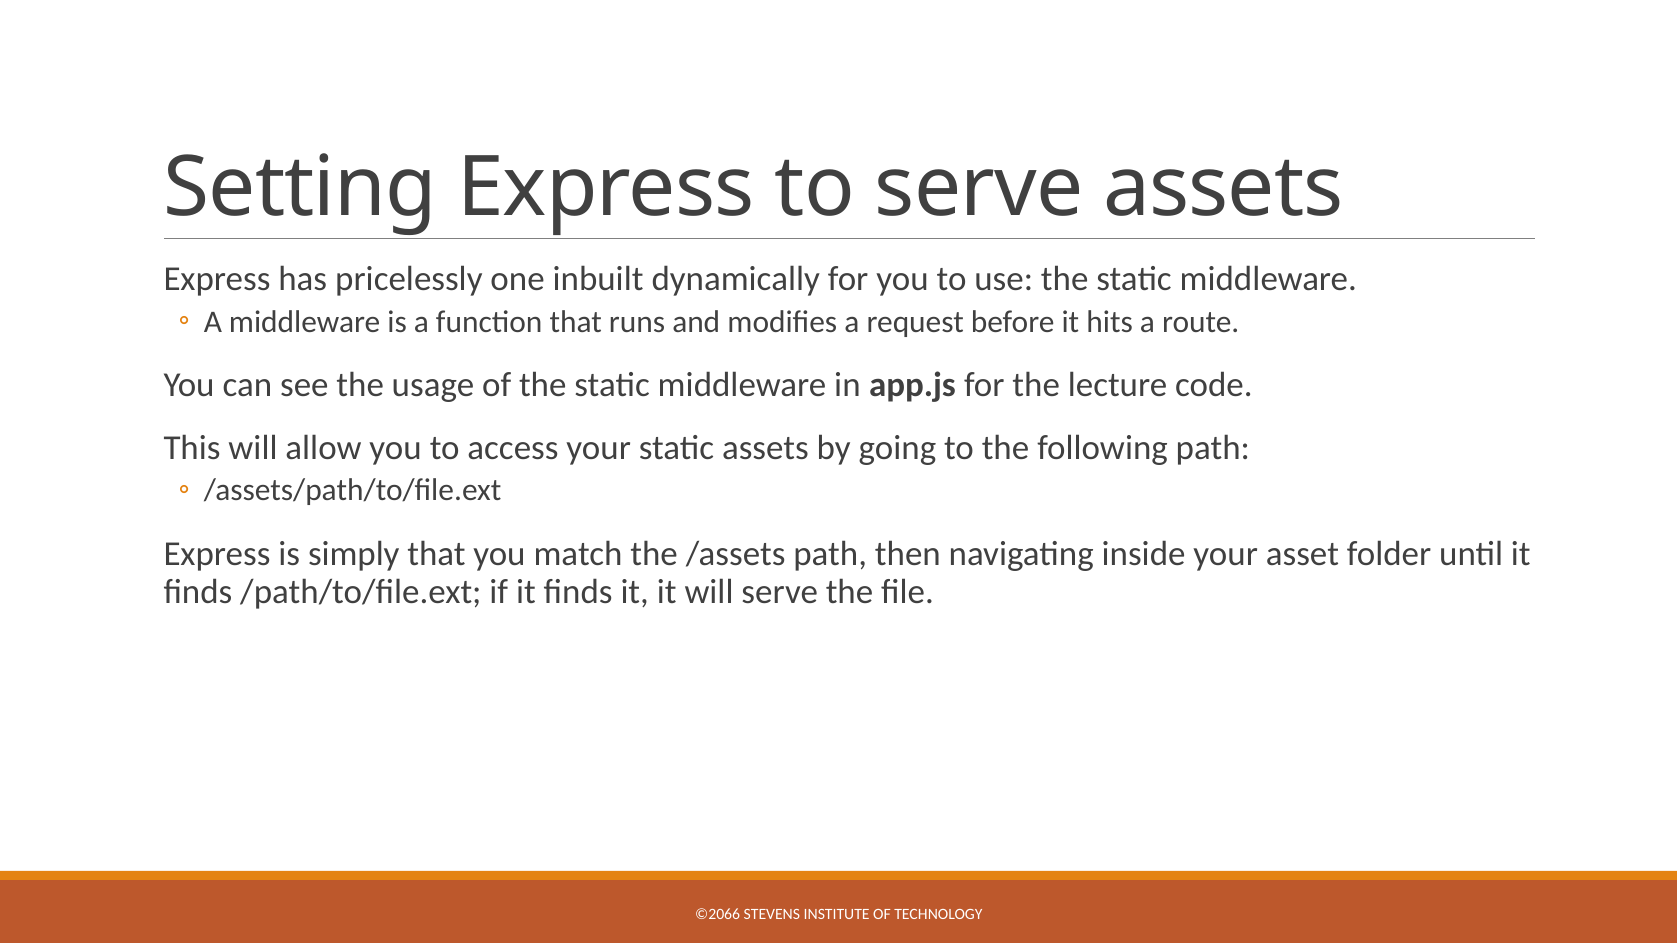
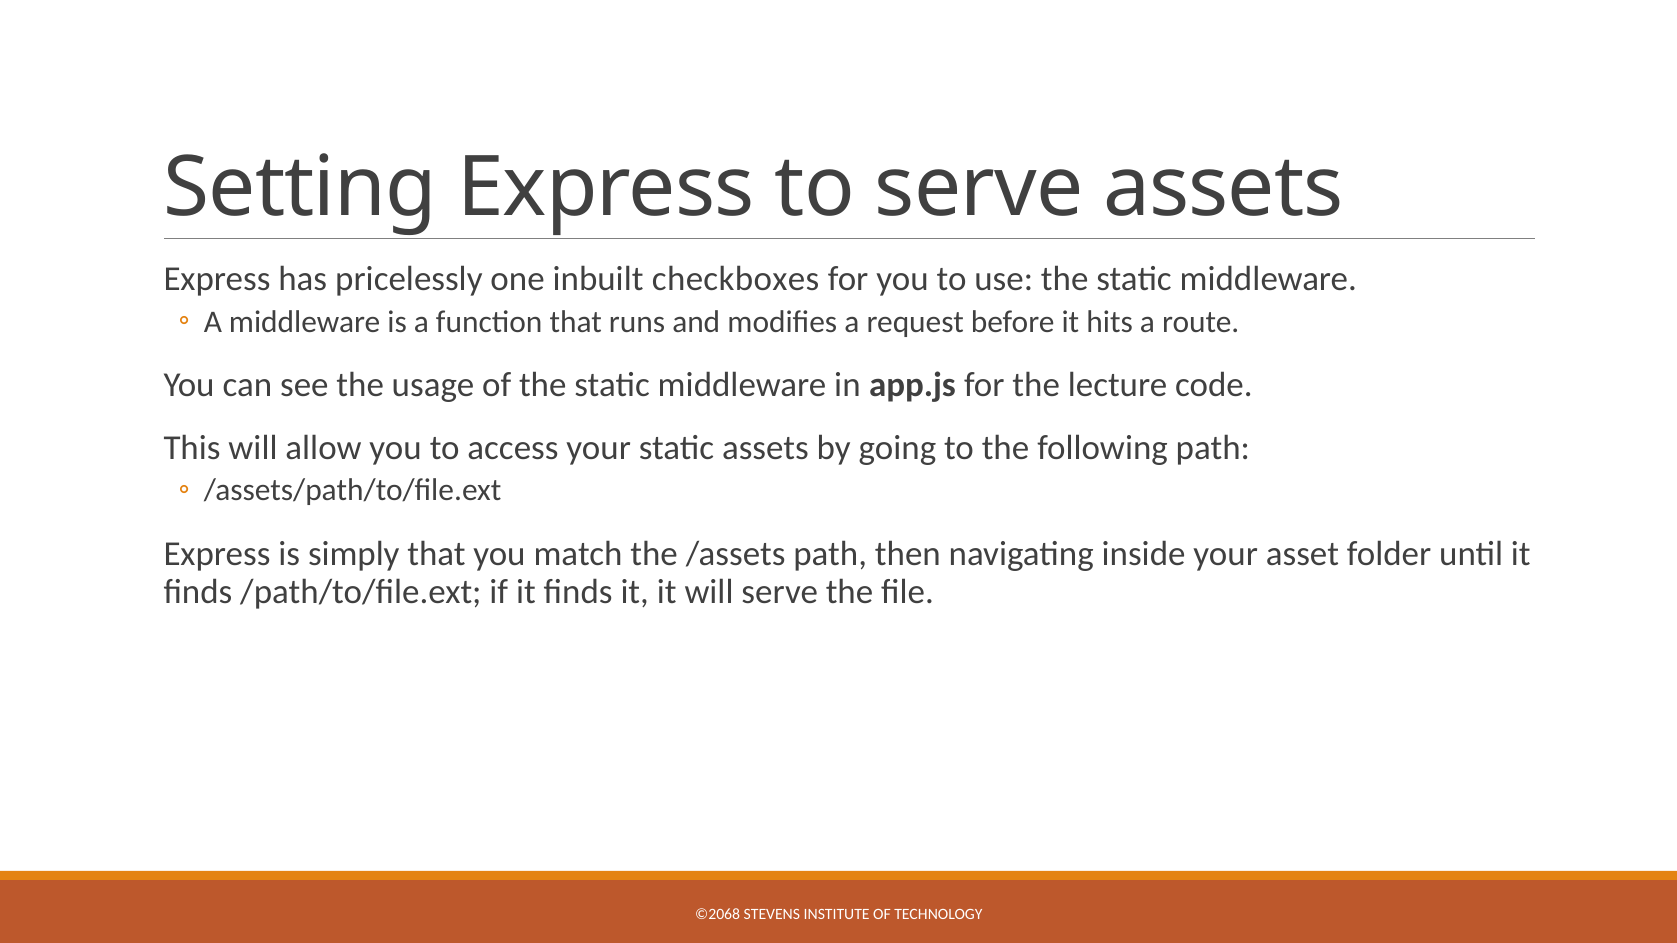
dynamically: dynamically -> checkboxes (736, 279)
©2066: ©2066 -> ©2068 (718, 915)
